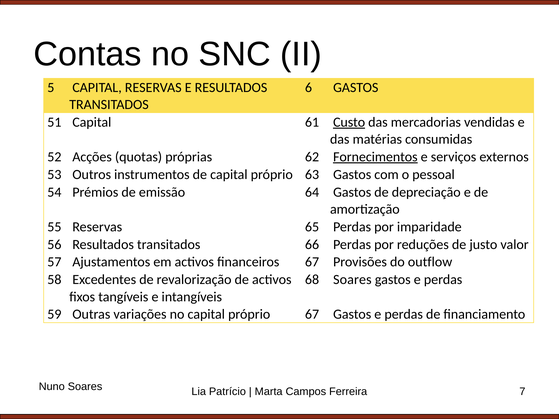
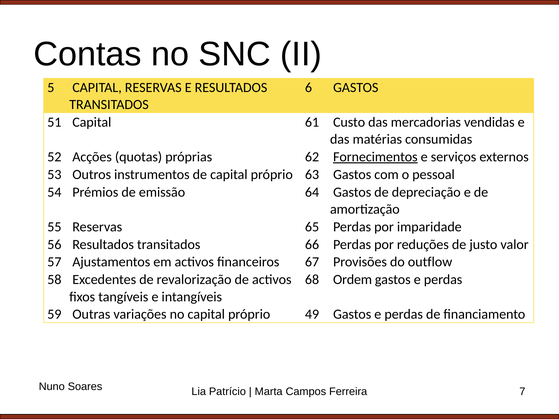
Custo underline: present -> none (349, 122)
68 Soares: Soares -> Ordem (353, 280)
próprio 67: 67 -> 49 (312, 315)
